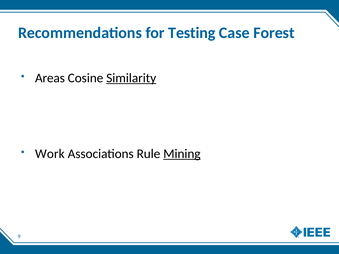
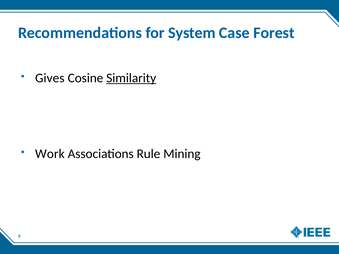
Testing: Testing -> System (192, 33)
Areas: Areas -> Gives (50, 78)
Mining underline: present -> none (182, 154)
